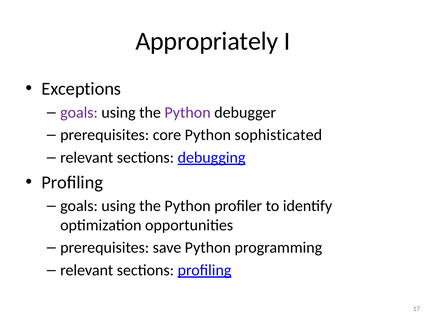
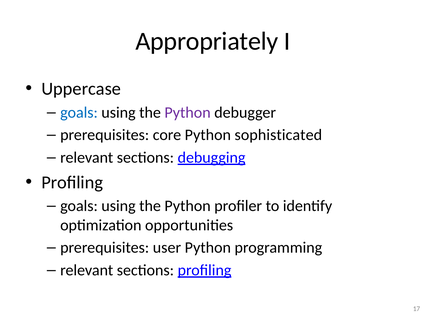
Exceptions: Exceptions -> Uppercase (81, 89)
goals colour: purple -> blue (79, 113)
save: save -> user (167, 248)
